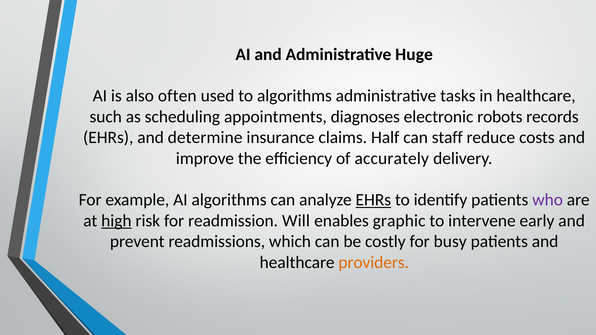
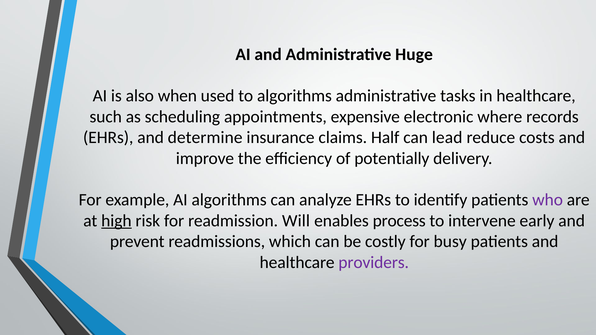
often: often -> when (177, 96)
diagnoses: diagnoses -> expensive (365, 117)
robots: robots -> where (500, 117)
staff: staff -> lead (447, 138)
accurately: accurately -> potentially (392, 158)
EHRs underline: present -> none (373, 200)
graphic: graphic -> process (399, 221)
providers colour: orange -> purple (374, 262)
